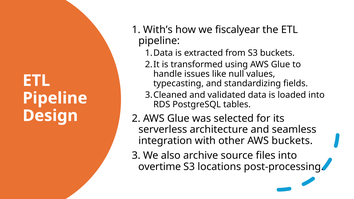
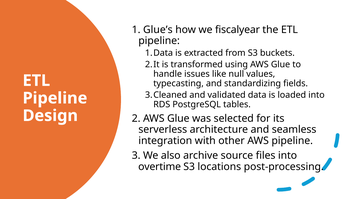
With’s: With’s -> Glue’s (158, 30)
AWS buckets: buckets -> pipeline (292, 141)
